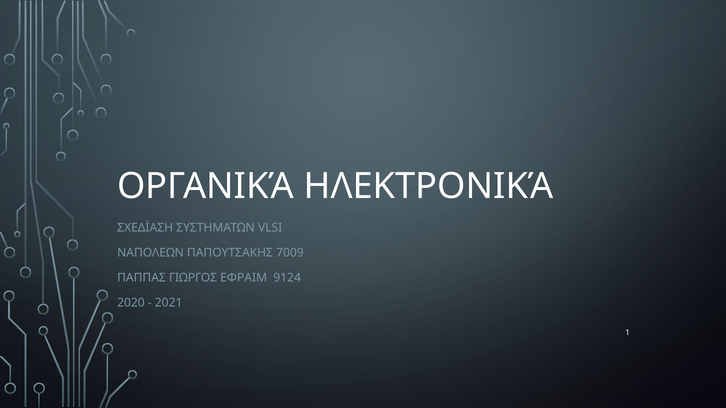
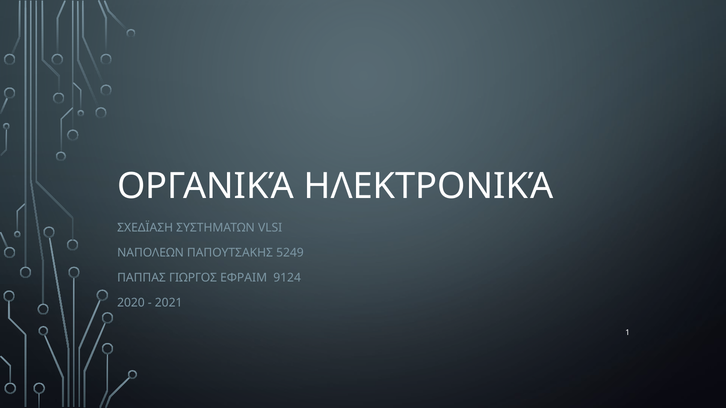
7009: 7009 -> 5249 (290, 253)
